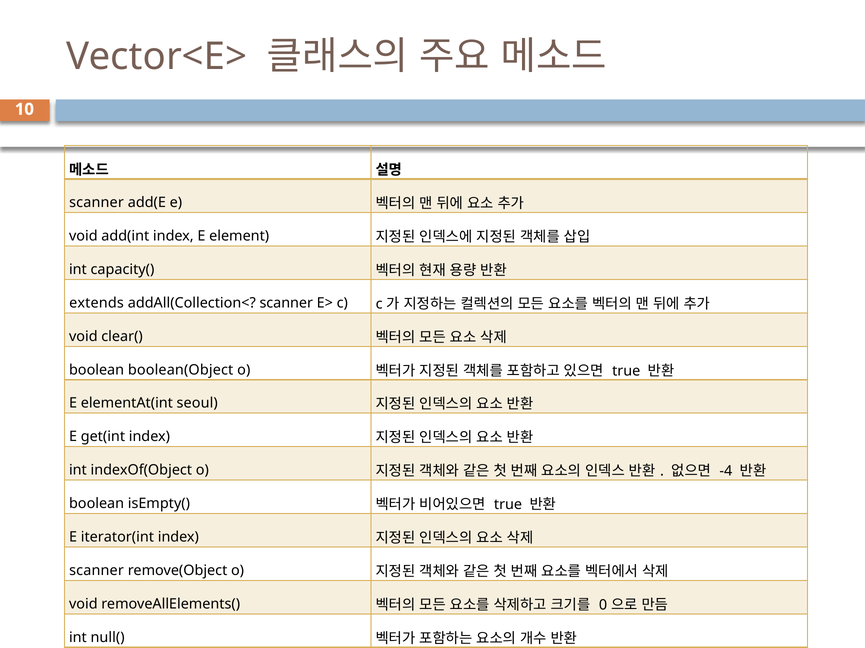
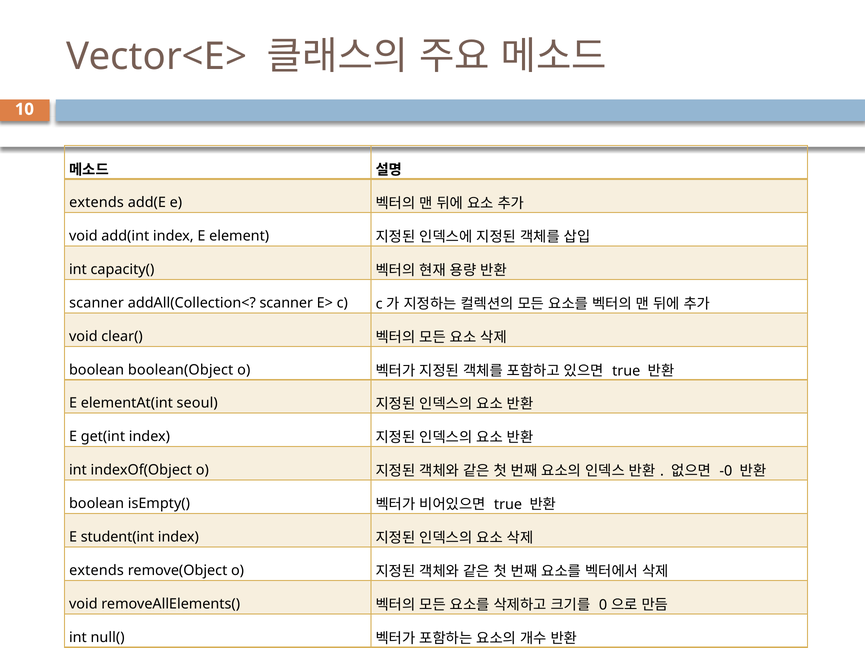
scanner: scanner -> extends (97, 203)
extends: extends -> scanner (97, 303)
-4: -4 -> -0 (726, 472)
iterator(int: iterator(int -> student(int (117, 538)
scanner: scanner -> extends (97, 571)
